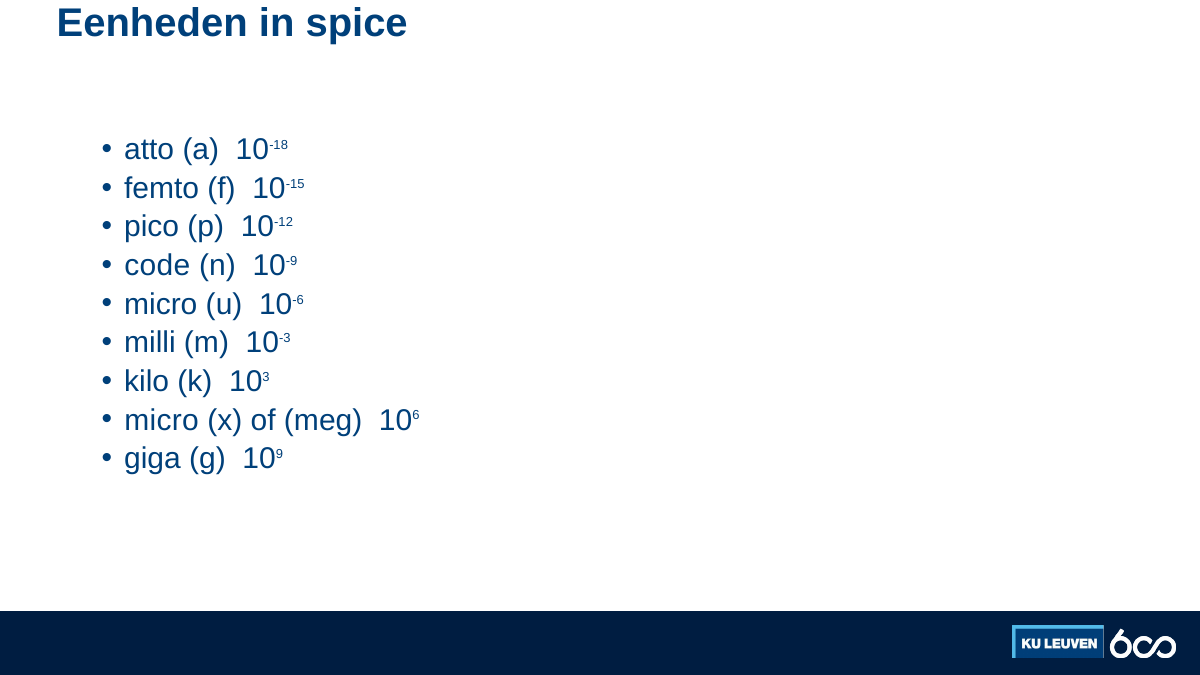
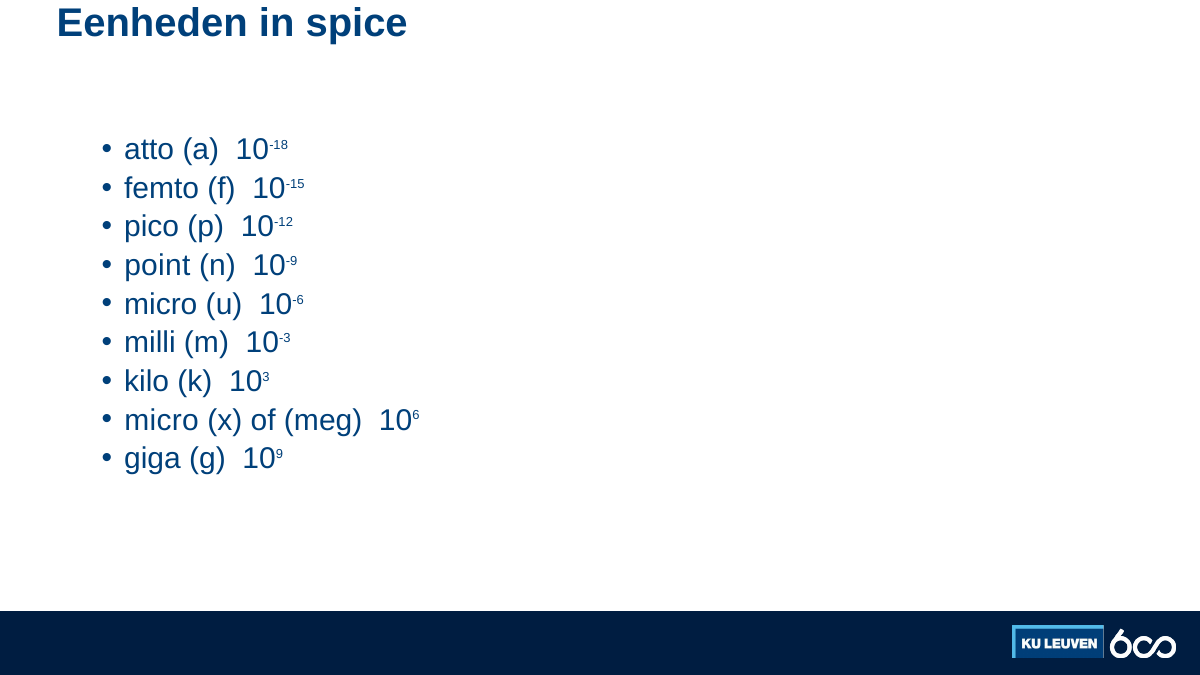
code: code -> point (157, 266)
